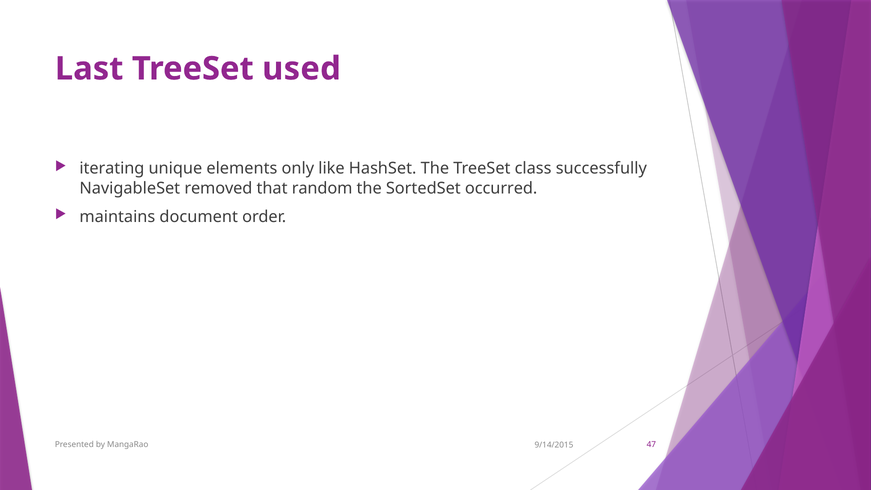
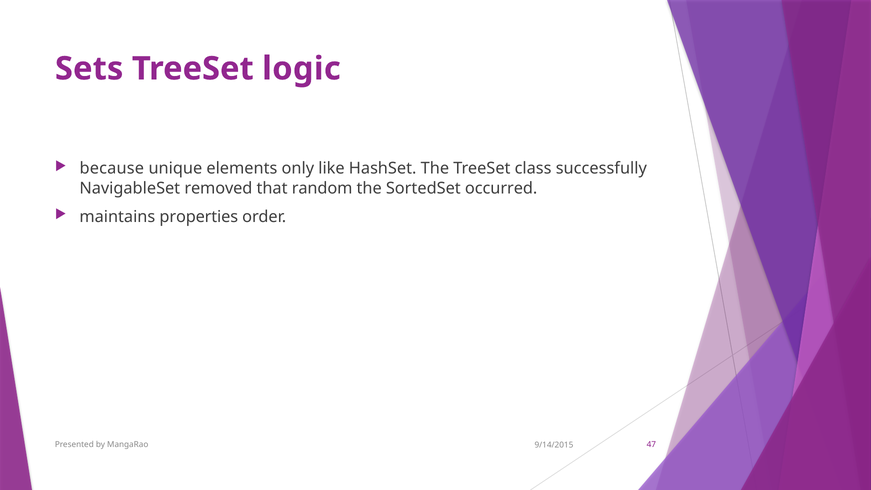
Last: Last -> Sets (89, 69)
used: used -> logic (301, 69)
iterating: iterating -> because (112, 169)
document: document -> properties (199, 217)
